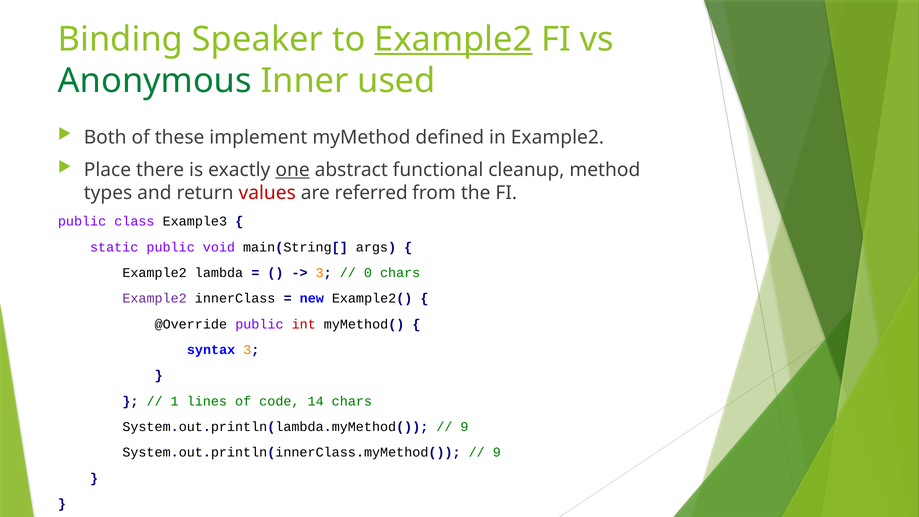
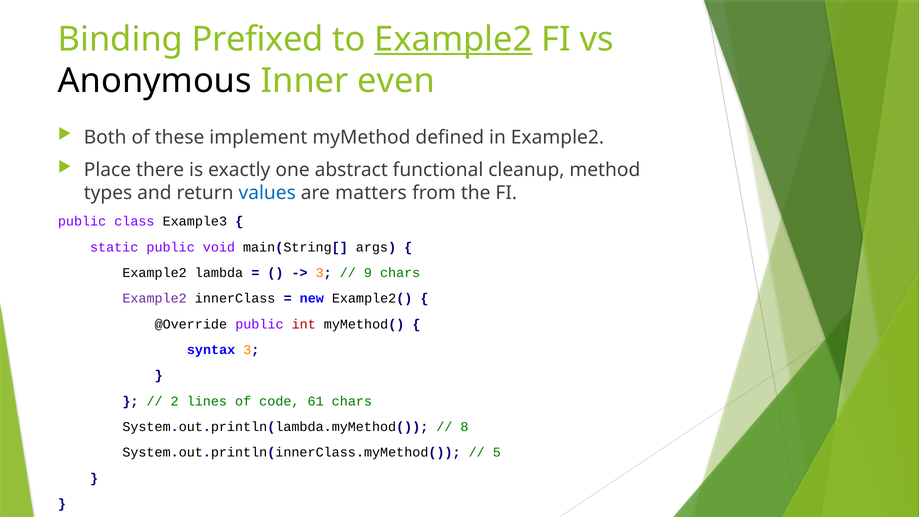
Speaker: Speaker -> Prefixed (258, 39)
Anonymous colour: green -> black (155, 81)
used: used -> even (396, 81)
one underline: present -> none (293, 170)
values colour: red -> blue (267, 193)
referred: referred -> matters (371, 193)
0: 0 -> 9 (368, 273)
1: 1 -> 2 (175, 401)
14: 14 -> 61 (316, 401)
9: 9 -> 8 (465, 427)
9: 9 -> 5 (497, 453)
